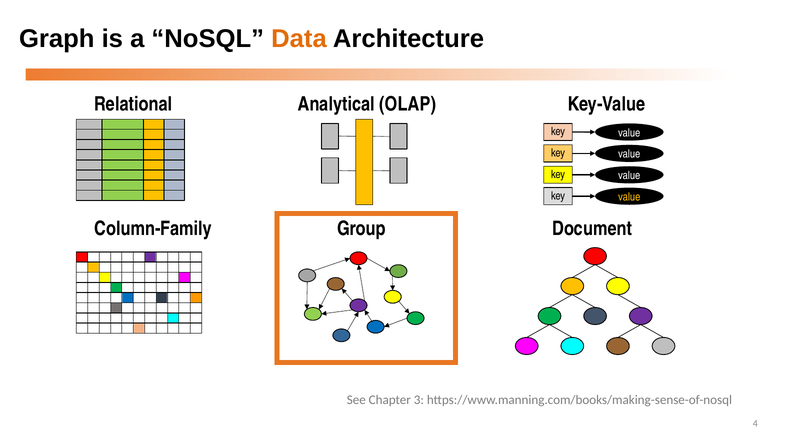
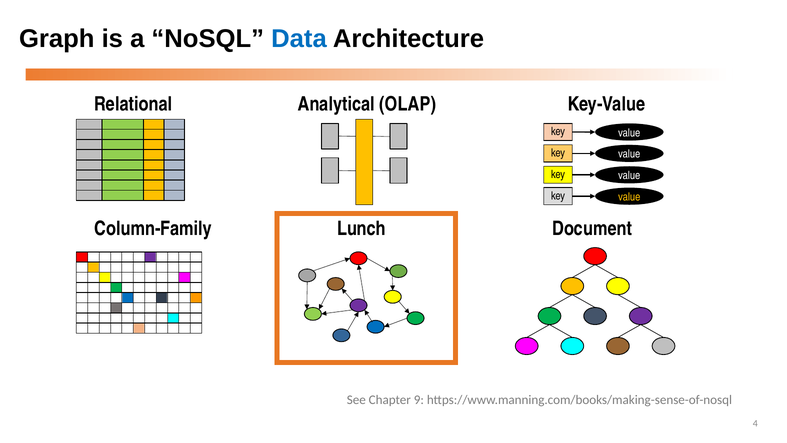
Data colour: orange -> blue (299, 39)
Group: Group -> Lunch (361, 228)
3: 3 -> 9 (419, 400)
